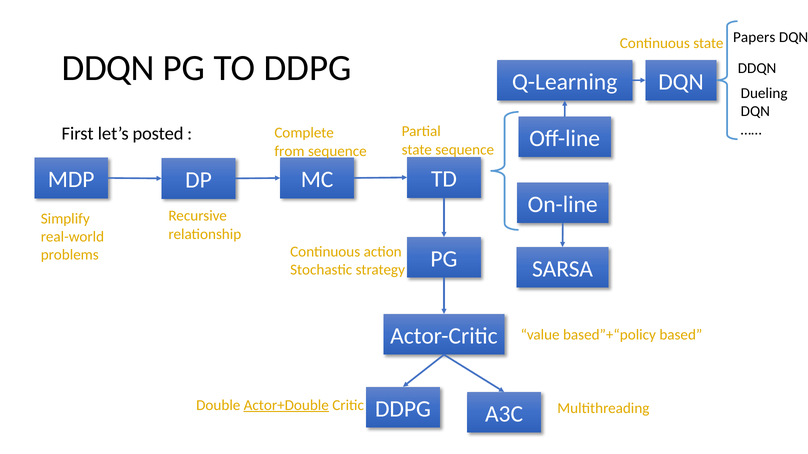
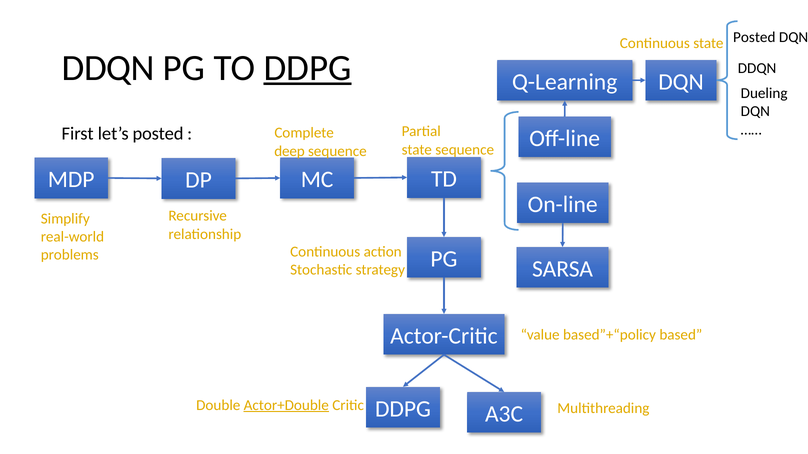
Papers: Papers -> Posted (754, 37)
DDPG underline: none -> present (308, 68)
from: from -> deep (290, 151)
